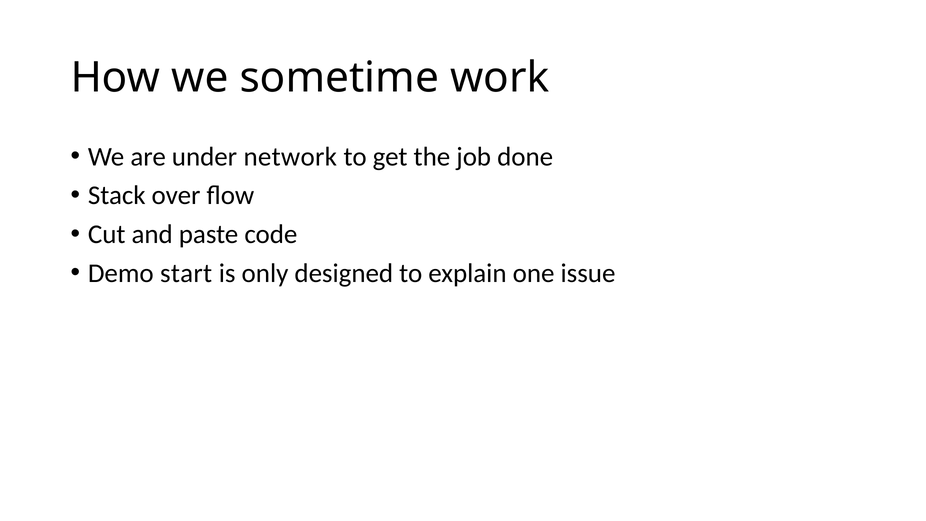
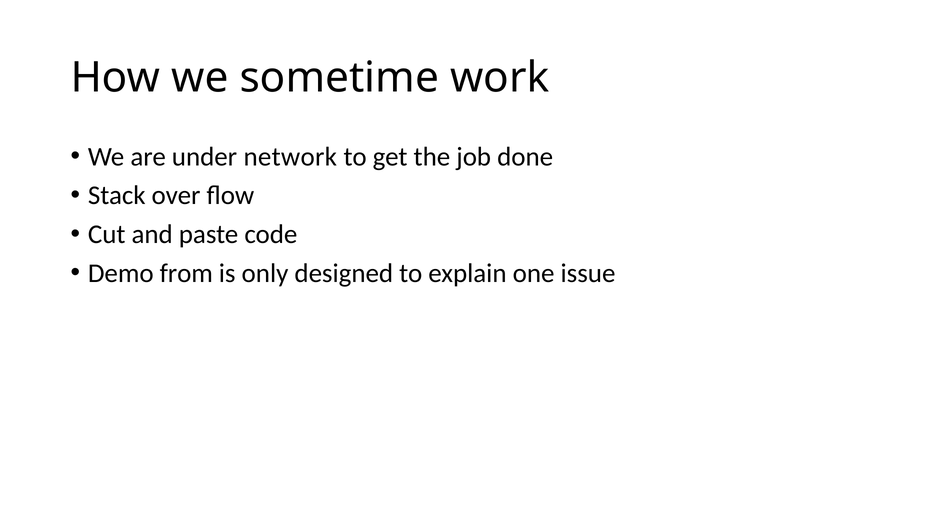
start: start -> from (186, 273)
